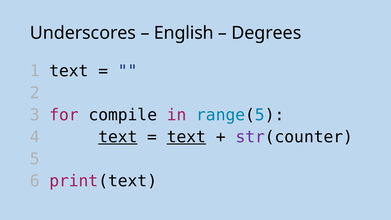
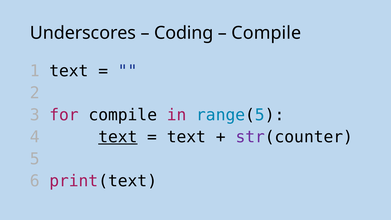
English: English -> Coding (184, 33)
Degrees: Degrees -> Compile (266, 33)
text underline: present -> none (186, 137)
